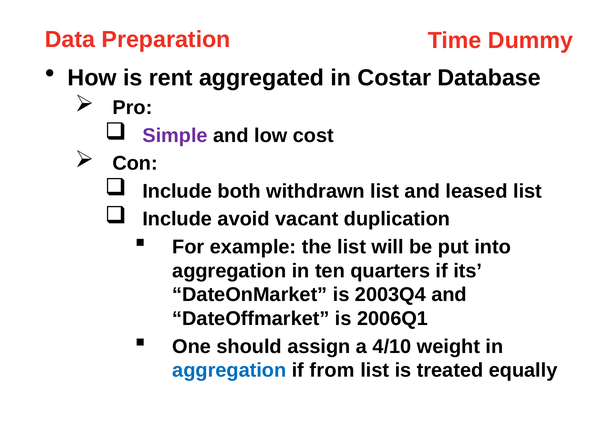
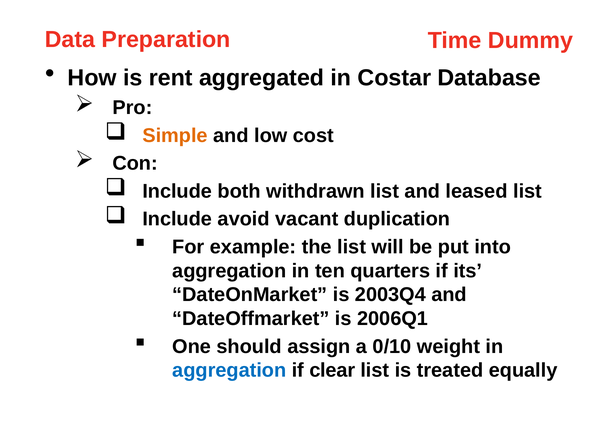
Simple colour: purple -> orange (175, 136)
4/10: 4/10 -> 0/10 (392, 347)
from: from -> clear (332, 371)
